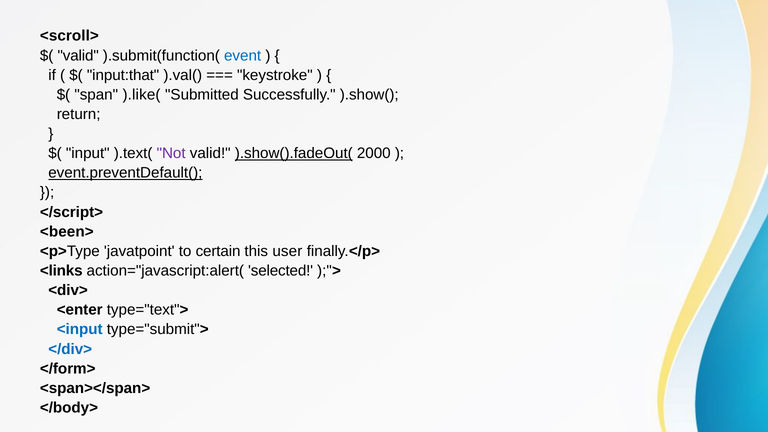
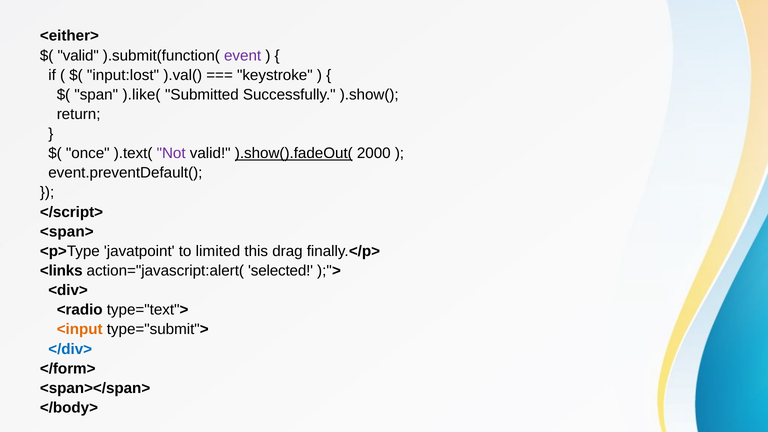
<scroll>: <scroll> -> <either> (69, 36)
event colour: blue -> purple (243, 55)
input:that: input:that -> input:lost (123, 75)
input: input -> once (88, 153)
event.preventDefault( underline: present -> none (125, 173)
<been>: <been> -> <span> (67, 232)
certain: certain -> limited (218, 251)
user: user -> drag (287, 251)
<enter: <enter -> <radio (80, 310)
<input colour: blue -> orange (80, 329)
